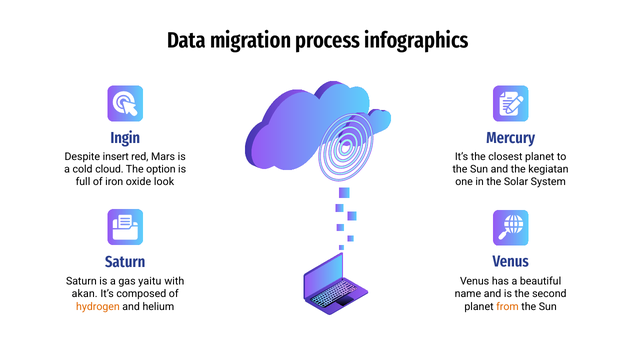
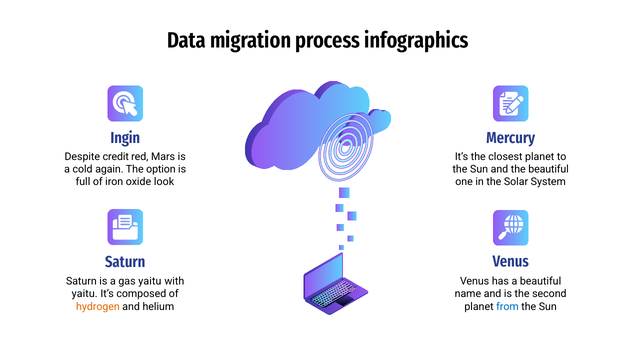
insert: insert -> credit (116, 156)
cloud: cloud -> again (109, 169)
the kegiatan: kegiatan -> beautiful (549, 169)
akan: akan -> yaitu (85, 294)
from colour: orange -> blue (507, 306)
